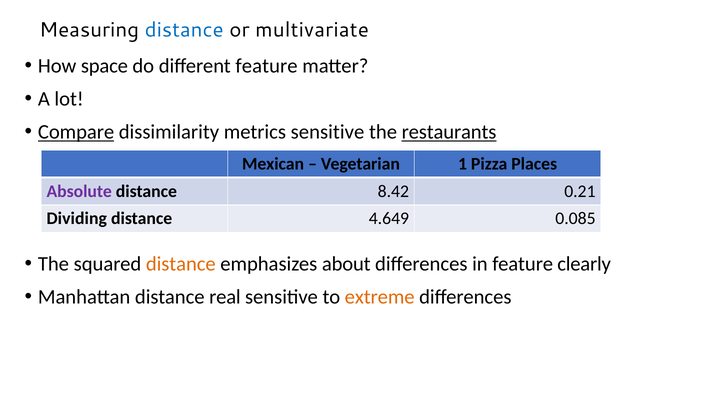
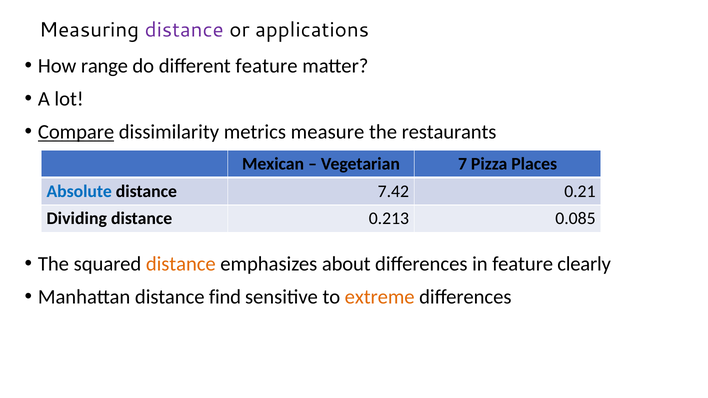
distance colour: blue -> purple (184, 30)
multivariate: multivariate -> applications (312, 30)
space: space -> range (104, 66)
metrics sensitive: sensitive -> measure (327, 132)
restaurants underline: present -> none (449, 132)
1: 1 -> 7 (463, 164)
Absolute colour: purple -> blue (79, 191)
8.42: 8.42 -> 7.42 (393, 191)
4.649: 4.649 -> 0.213 (389, 219)
real: real -> find (225, 297)
